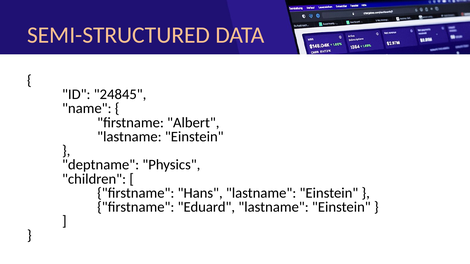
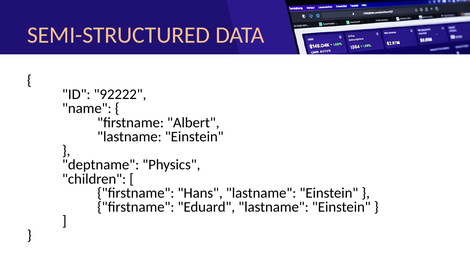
24845: 24845 -> 92222 (120, 95)
